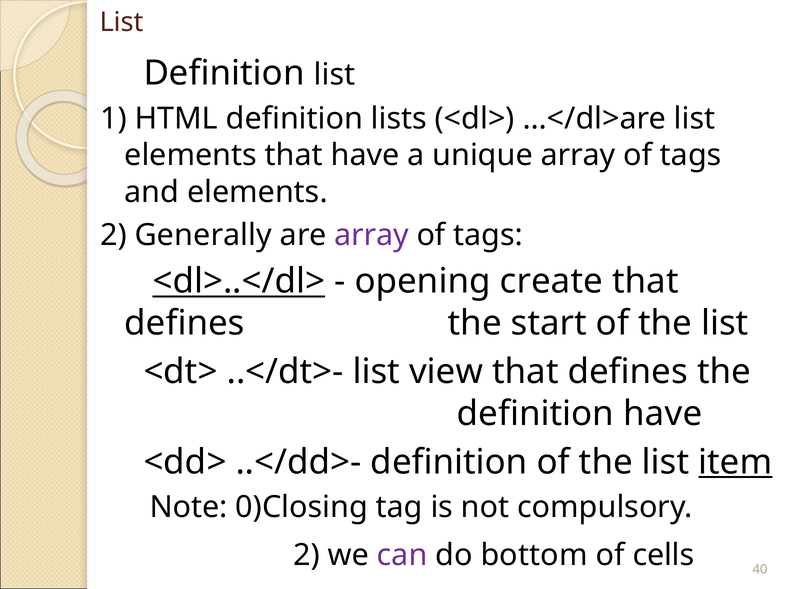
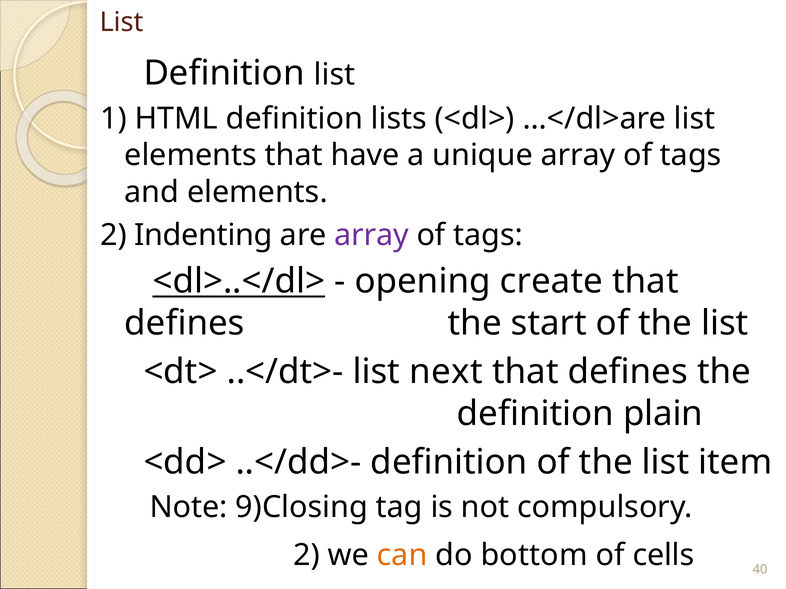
Generally: Generally -> Indenting (203, 235)
view: view -> next (446, 372)
definition have: have -> plain (663, 414)
item underline: present -> none (735, 462)
0)Closing: 0)Closing -> 9)Closing (302, 508)
can colour: purple -> orange (402, 556)
